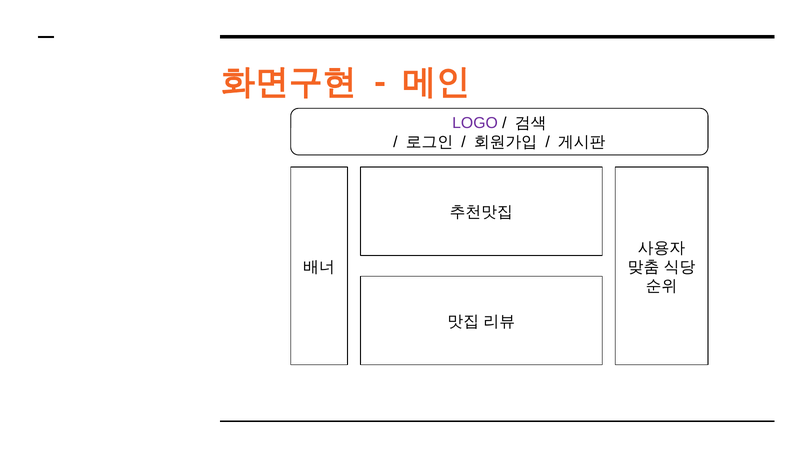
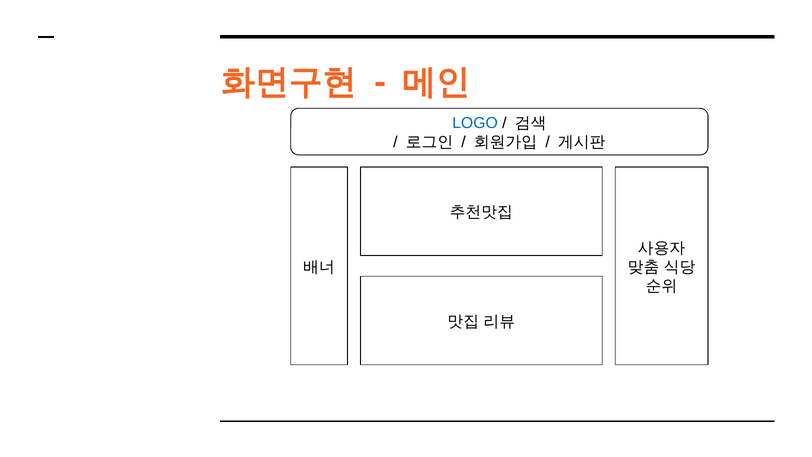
LOGO colour: purple -> blue (475, 123)
